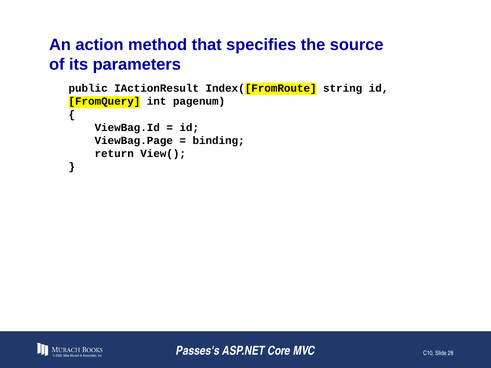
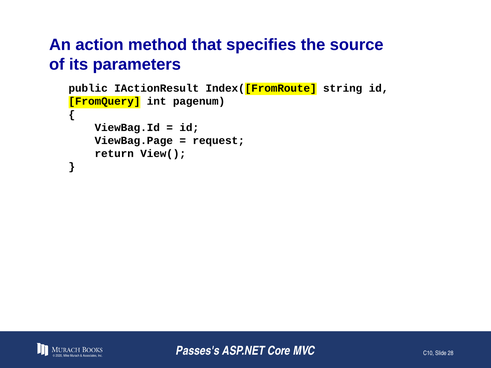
binding: binding -> request (219, 141)
